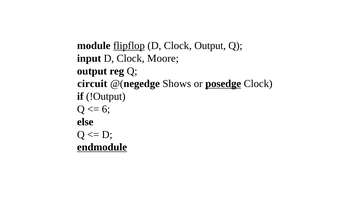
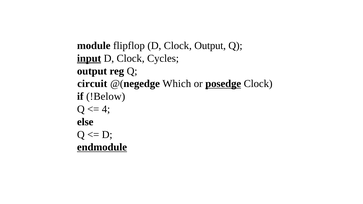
flipflop underline: present -> none (129, 46)
input underline: none -> present (89, 58)
Moore: Moore -> Cycles (163, 58)
Shows: Shows -> Which (177, 84)
!Output: !Output -> !Below (106, 97)
6: 6 -> 4 (106, 109)
